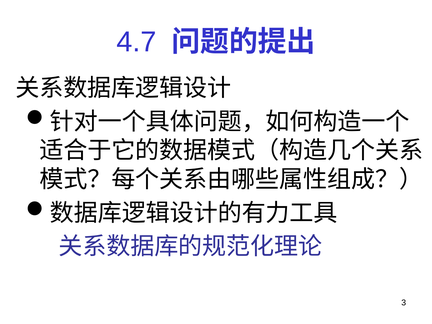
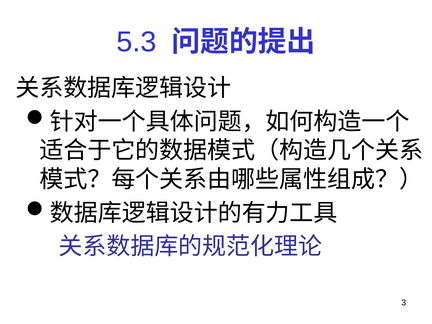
4.7: 4.7 -> 5.3 (137, 42)
